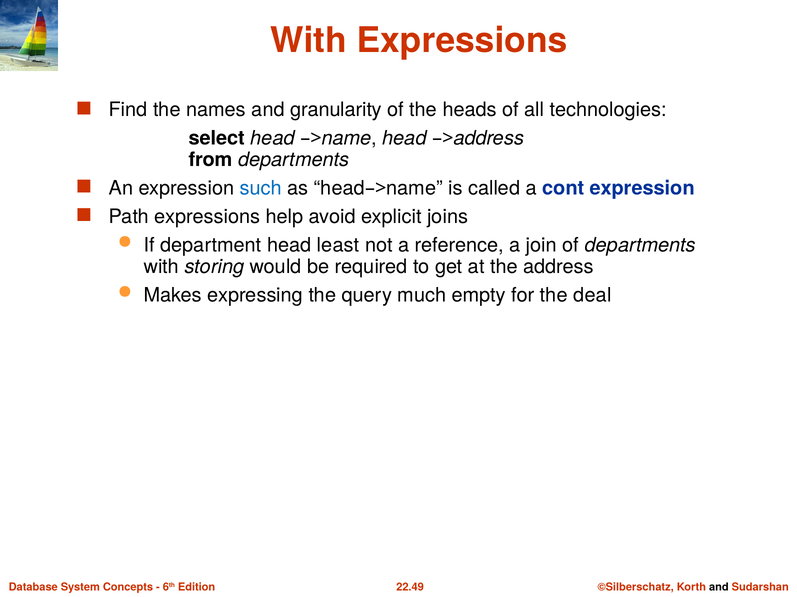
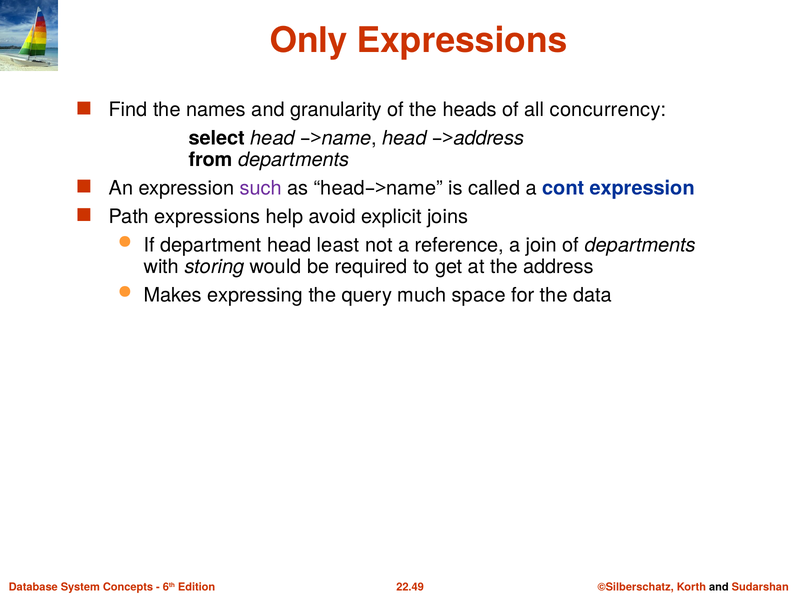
With: With -> Only (309, 41)
technologies: technologies -> concurrency (608, 110)
such colour: blue -> purple (261, 188)
empty: empty -> space (479, 295)
deal: deal -> data (593, 295)
